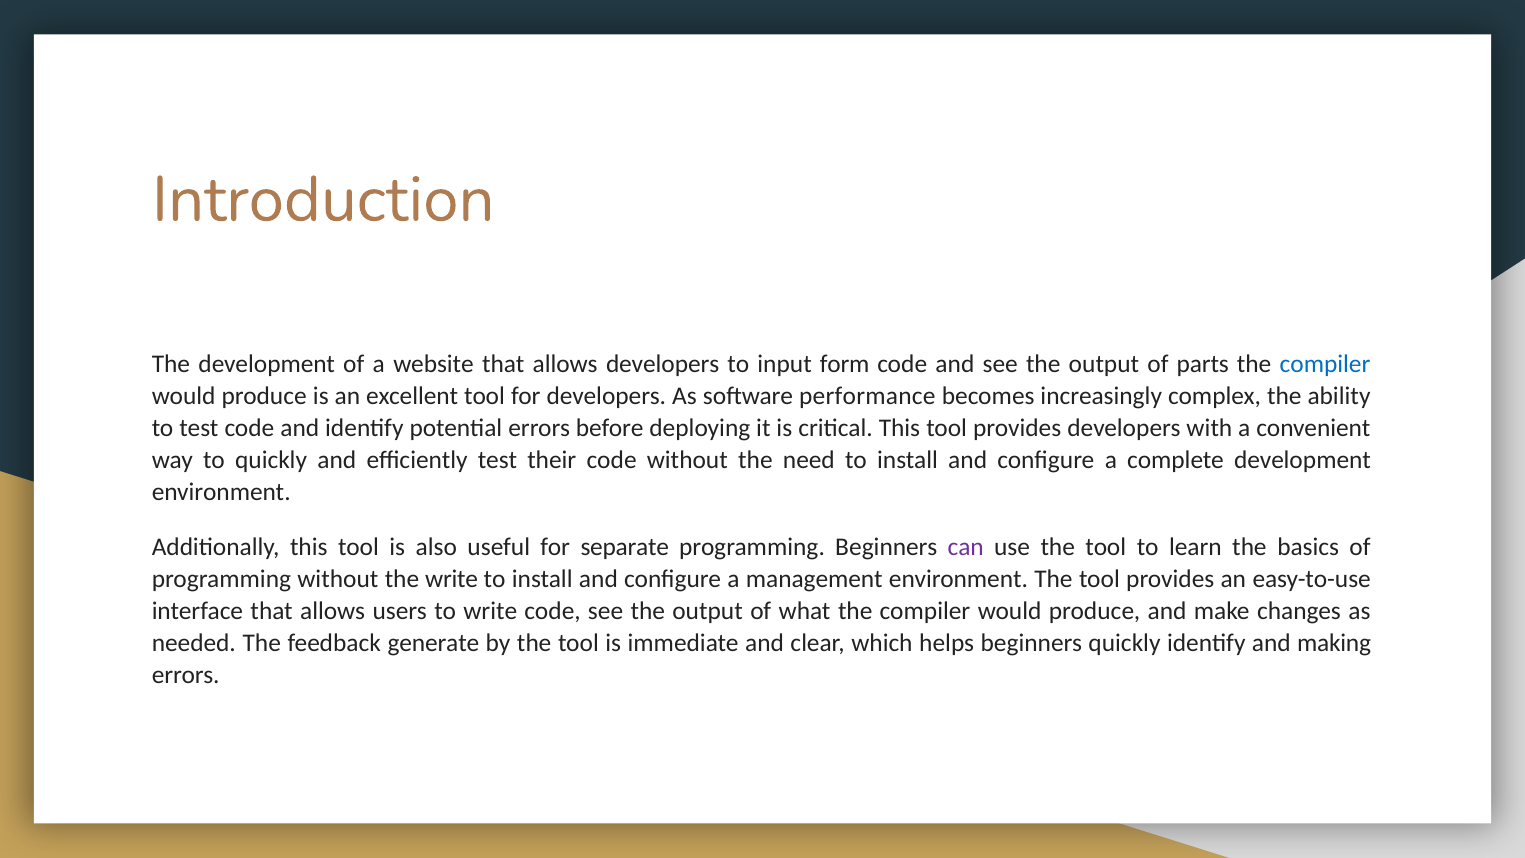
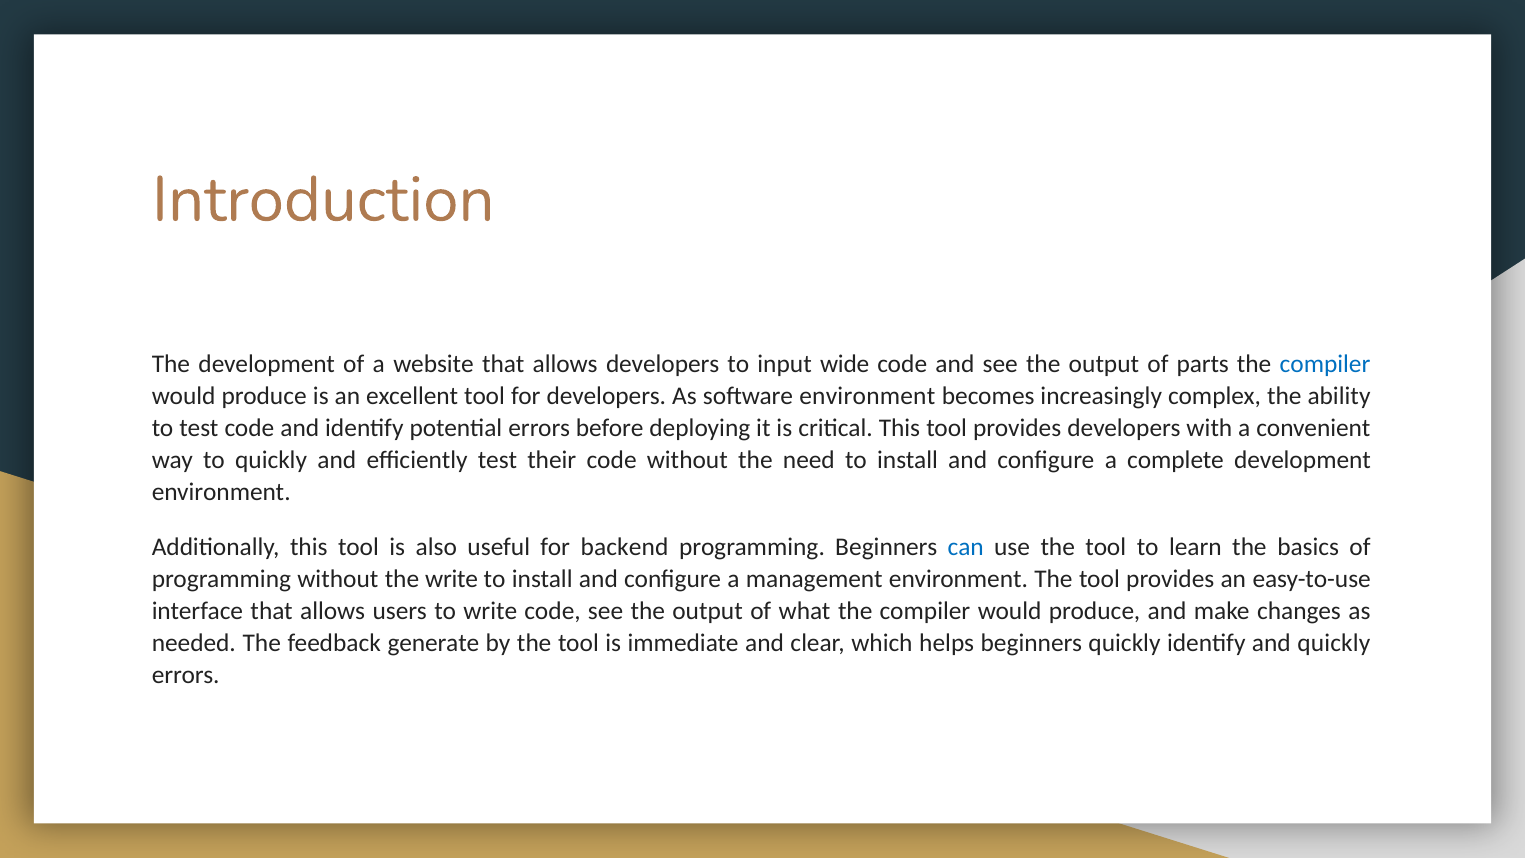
form: form -> wide (845, 364)
software performance: performance -> environment (867, 396)
separate: separate -> backend (625, 547)
can colour: purple -> blue (966, 547)
and making: making -> quickly (1334, 643)
